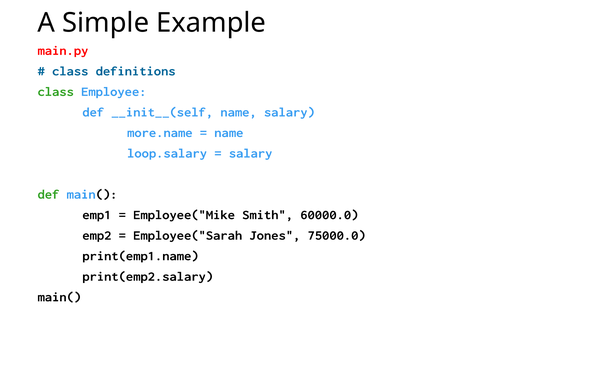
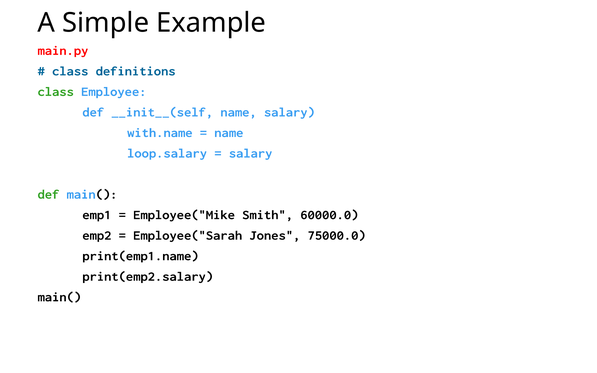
more.name: more.name -> with.name (160, 133)
